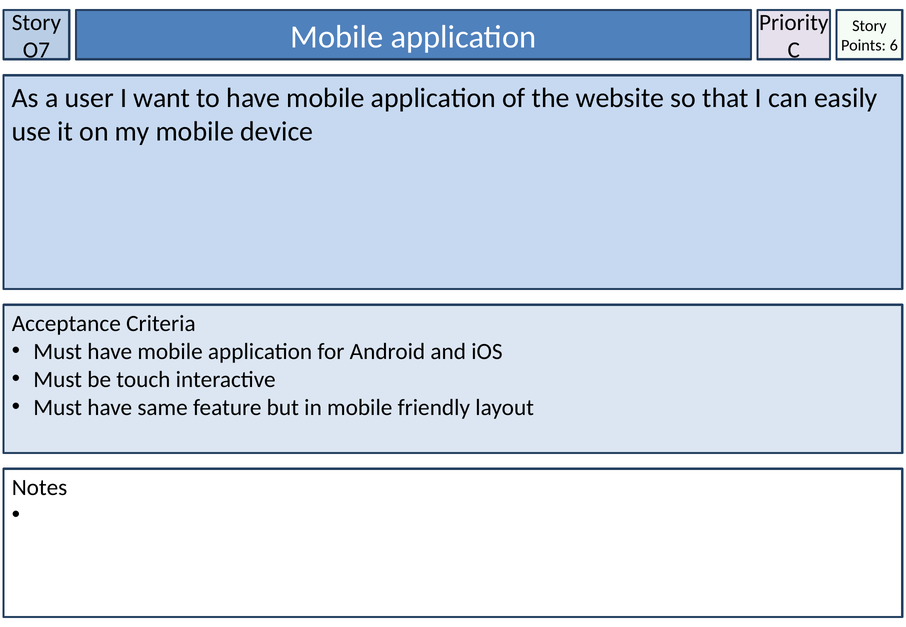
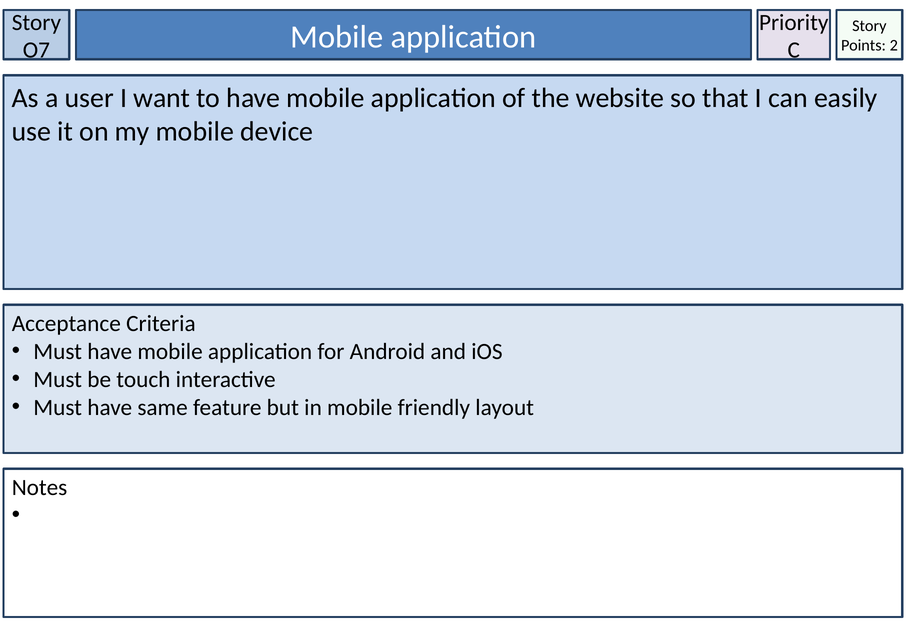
6: 6 -> 2 (894, 46)
